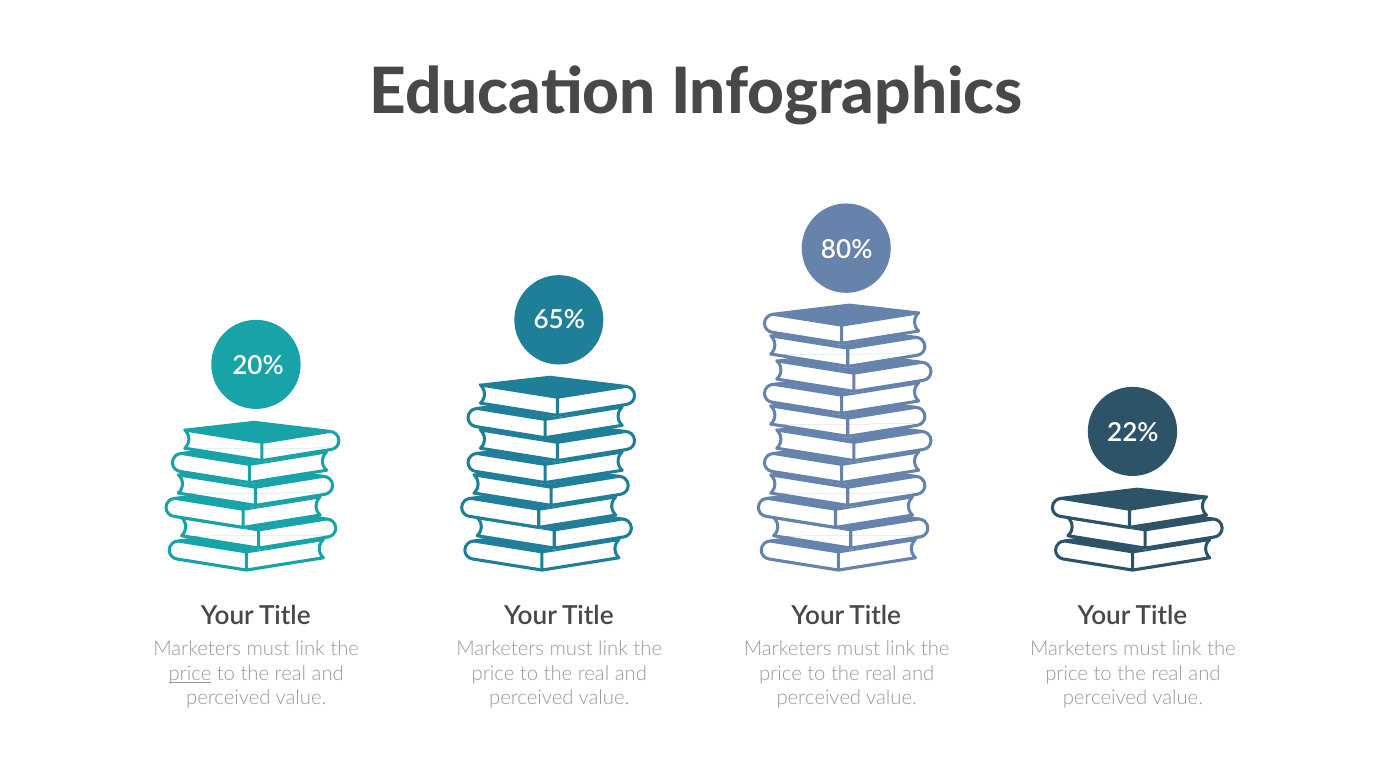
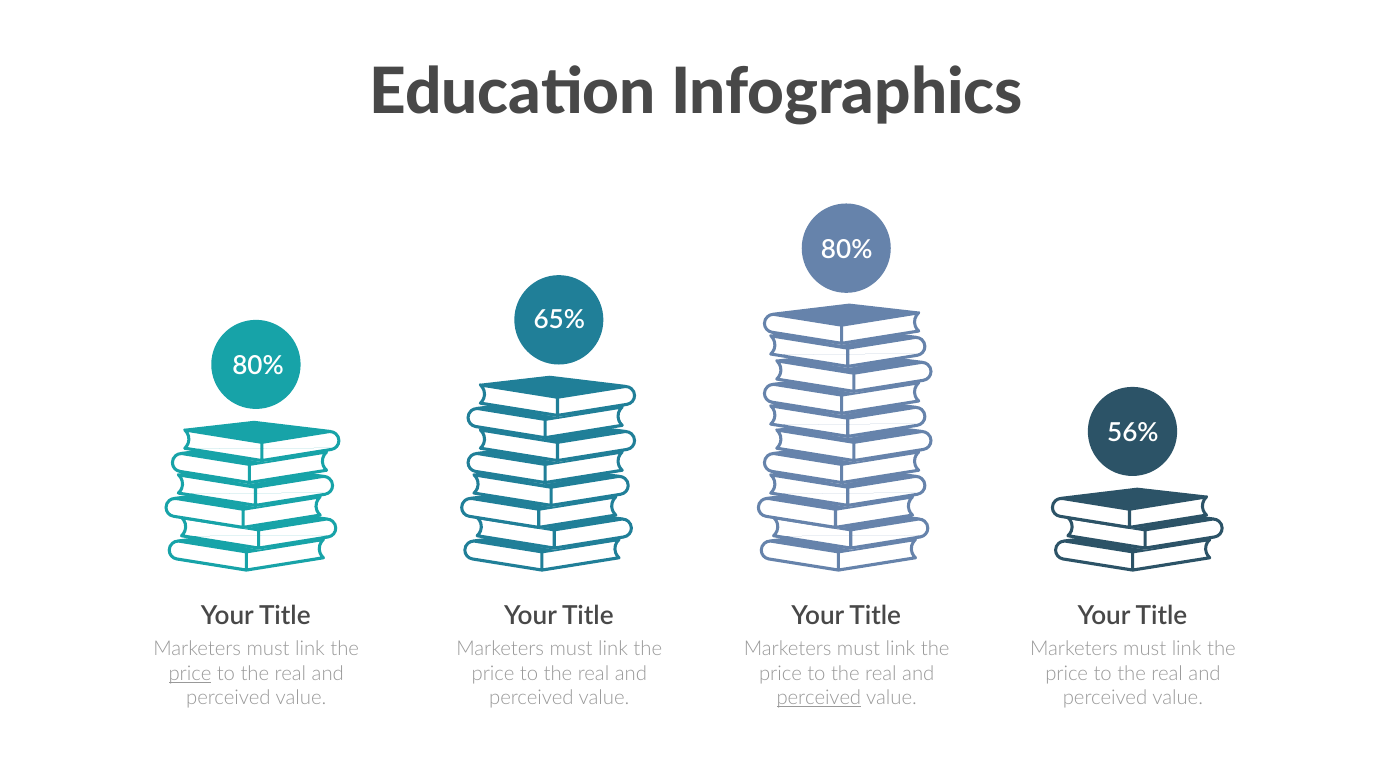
20%: 20% -> 80% (258, 366)
22%: 22% -> 56% (1133, 433)
perceived underline: none -> present (819, 698)
